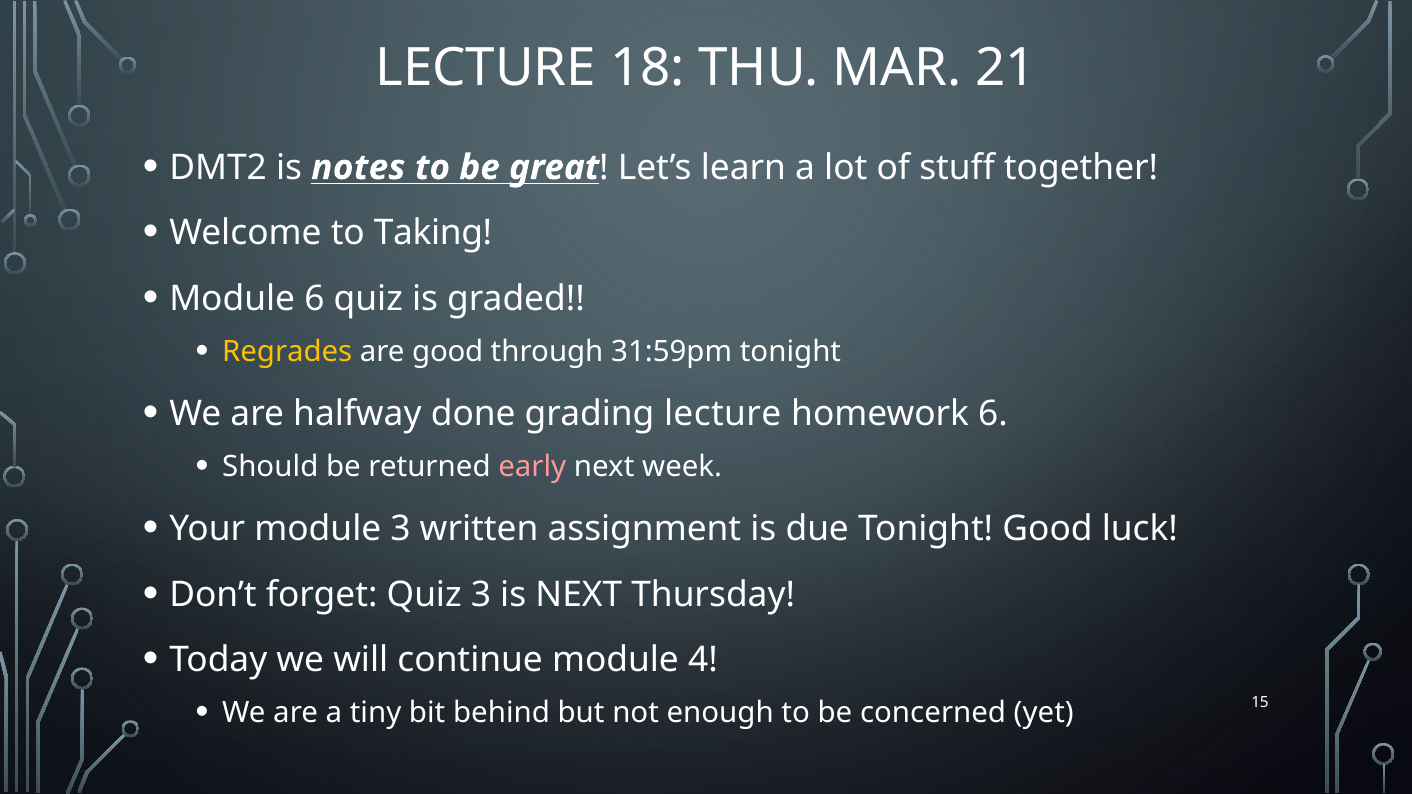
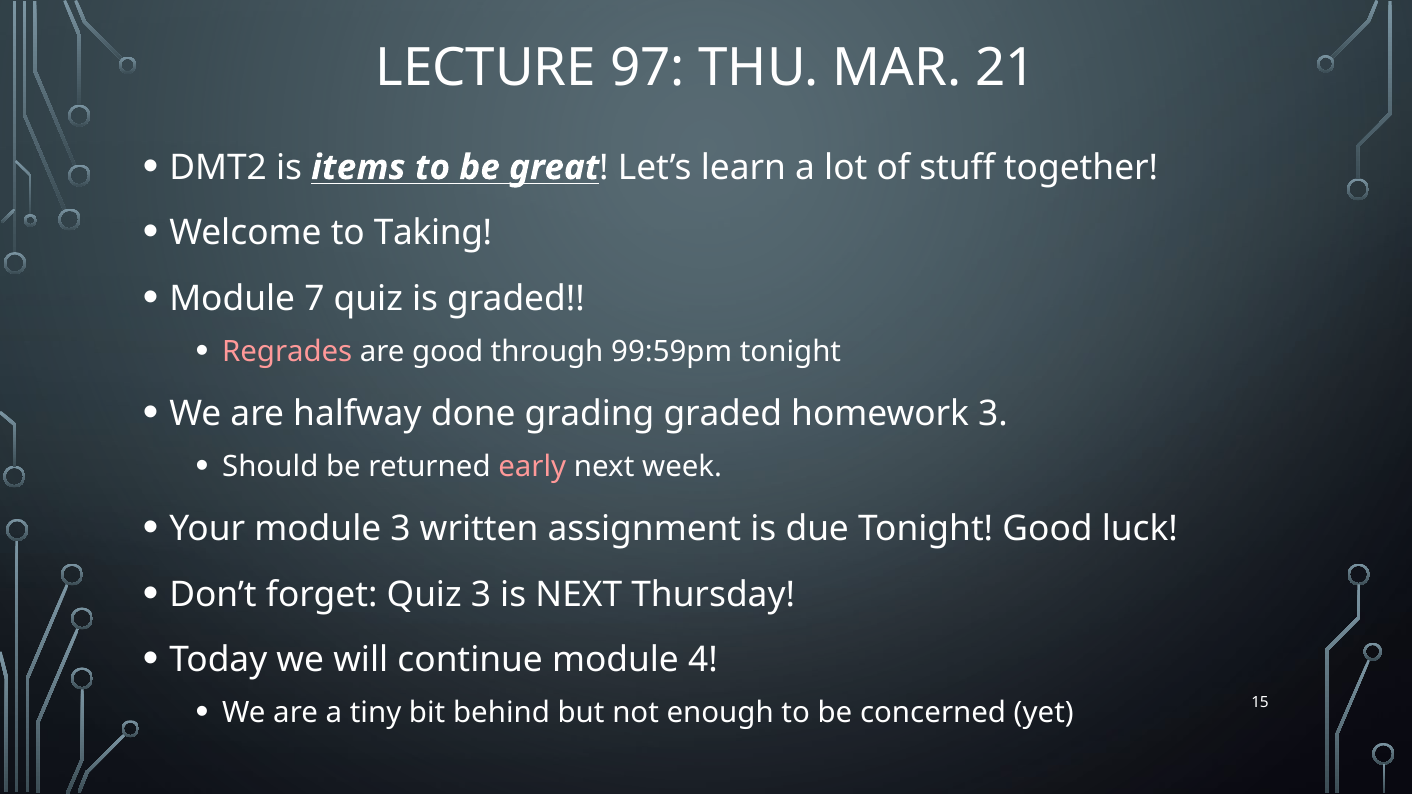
18: 18 -> 97 (647, 68)
notes: notes -> items (358, 168)
Module 6: 6 -> 7 (314, 299)
Regrades colour: yellow -> pink (287, 352)
31:59pm: 31:59pm -> 99:59pm (672, 352)
grading lecture: lecture -> graded (723, 414)
homework 6: 6 -> 3 (993, 414)
